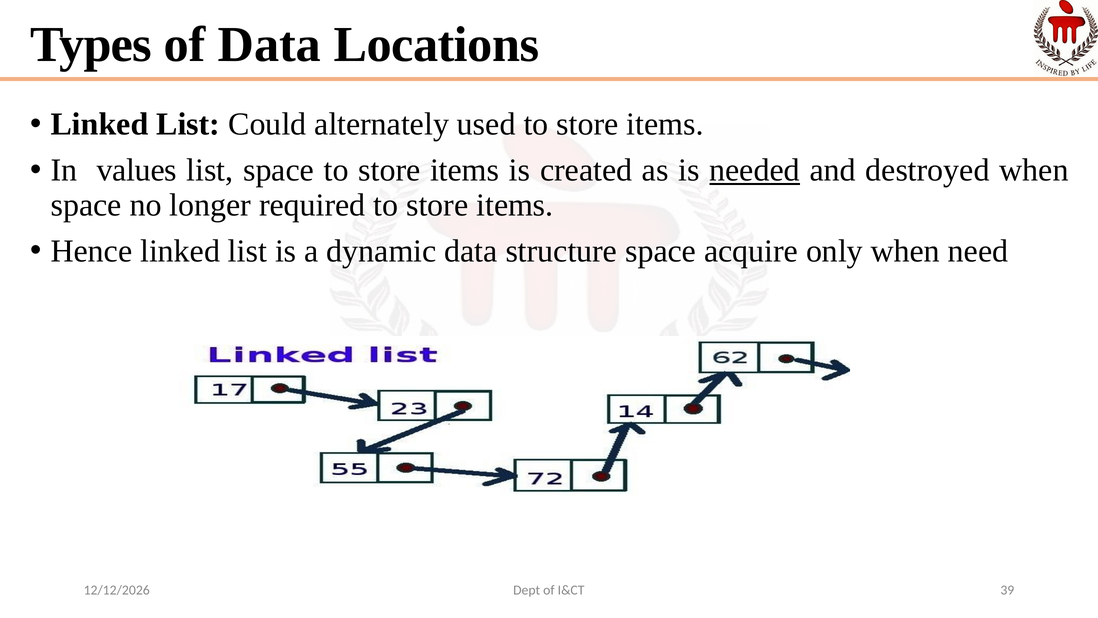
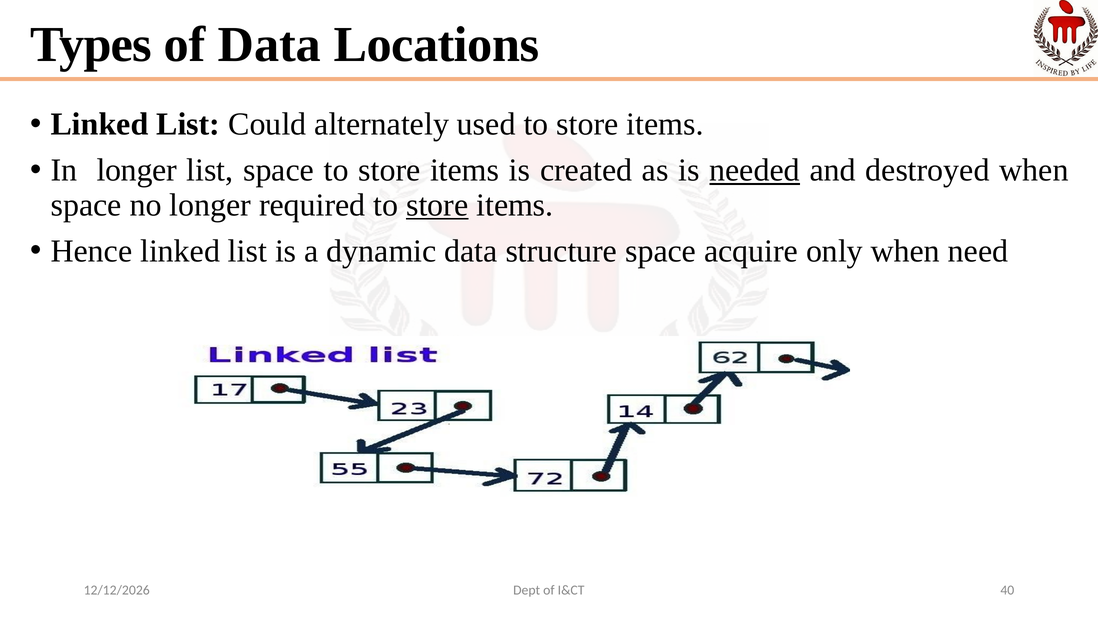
In values: values -> longer (137, 170)
store underline: none -> present (437, 205)
39: 39 -> 40 (1007, 590)
